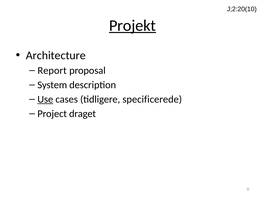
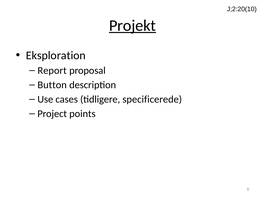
Architecture: Architecture -> Eksploration (56, 56)
System: System -> Button (52, 85)
Use underline: present -> none (45, 100)
draget: draget -> points (82, 114)
